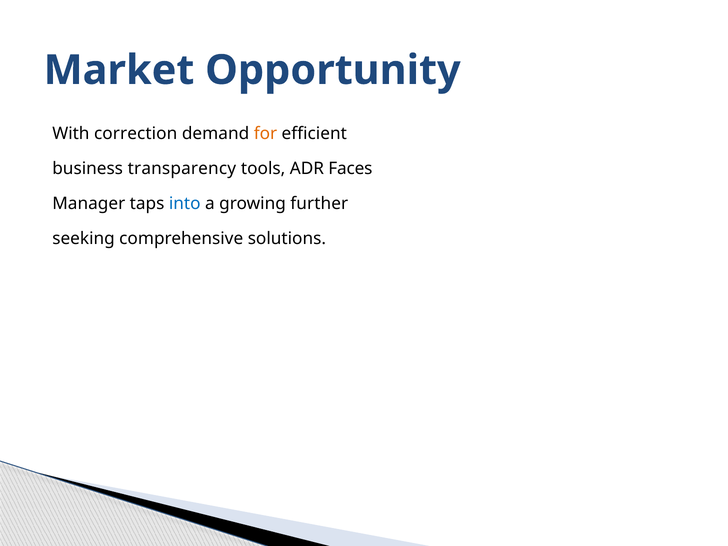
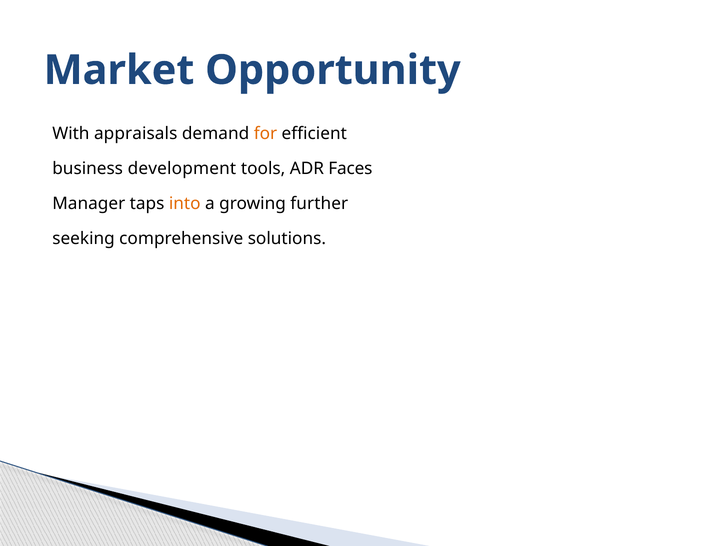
correction: correction -> appraisals (136, 133)
transparency: transparency -> development (182, 168)
into colour: blue -> orange (185, 203)
